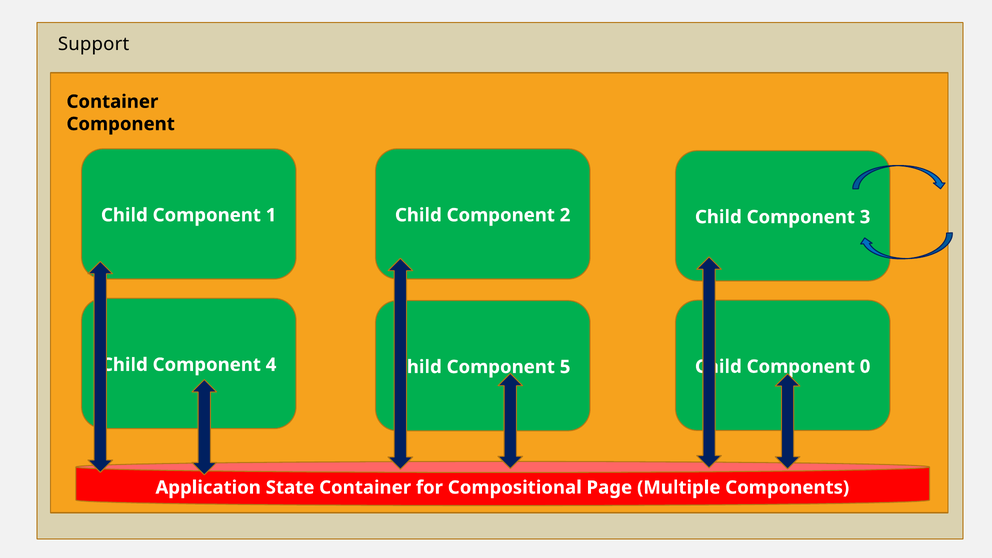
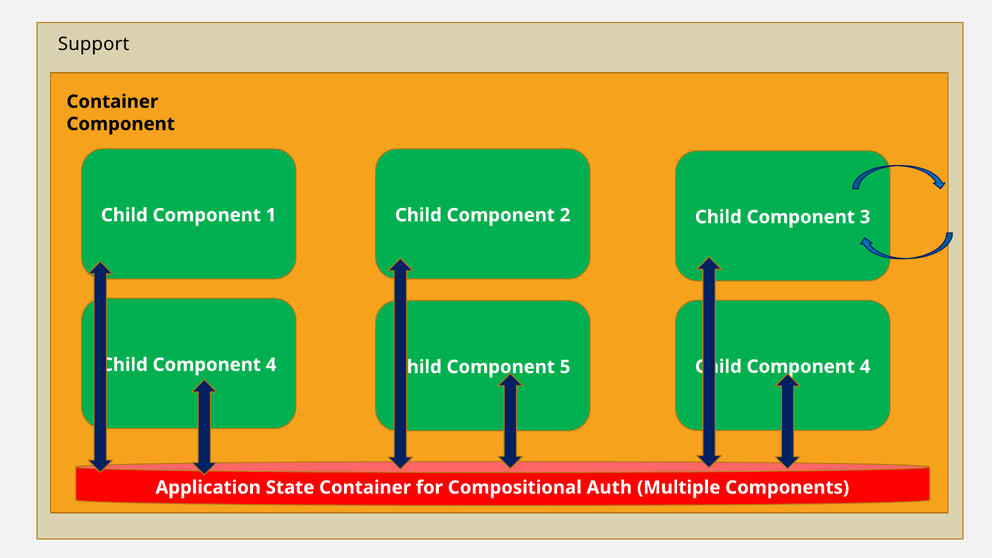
0: 0 -> 4 (865, 367)
Page: Page -> Auth (609, 488)
